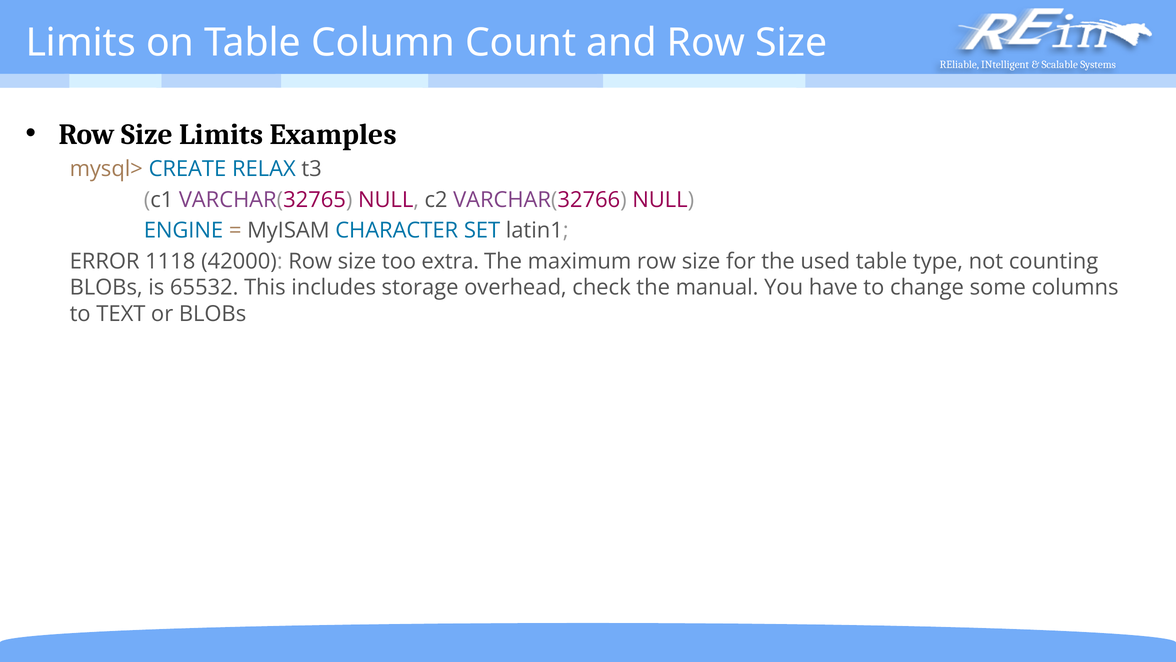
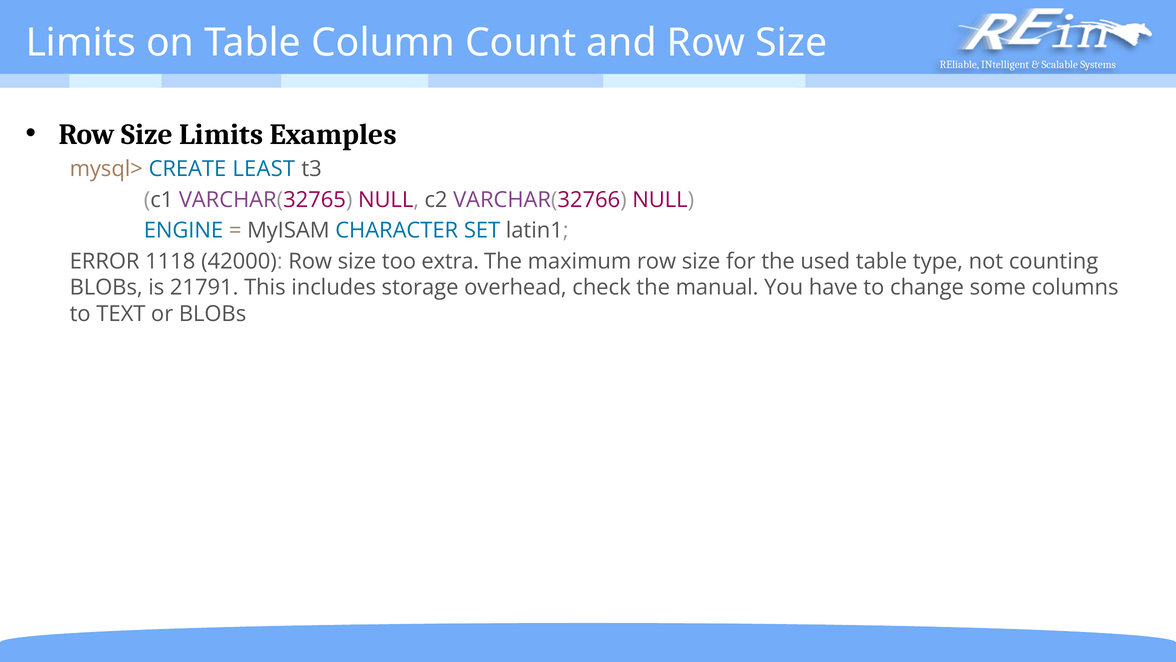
RELAX: RELAX -> LEAST (264, 169)
65532: 65532 -> 21791 (204, 287)
